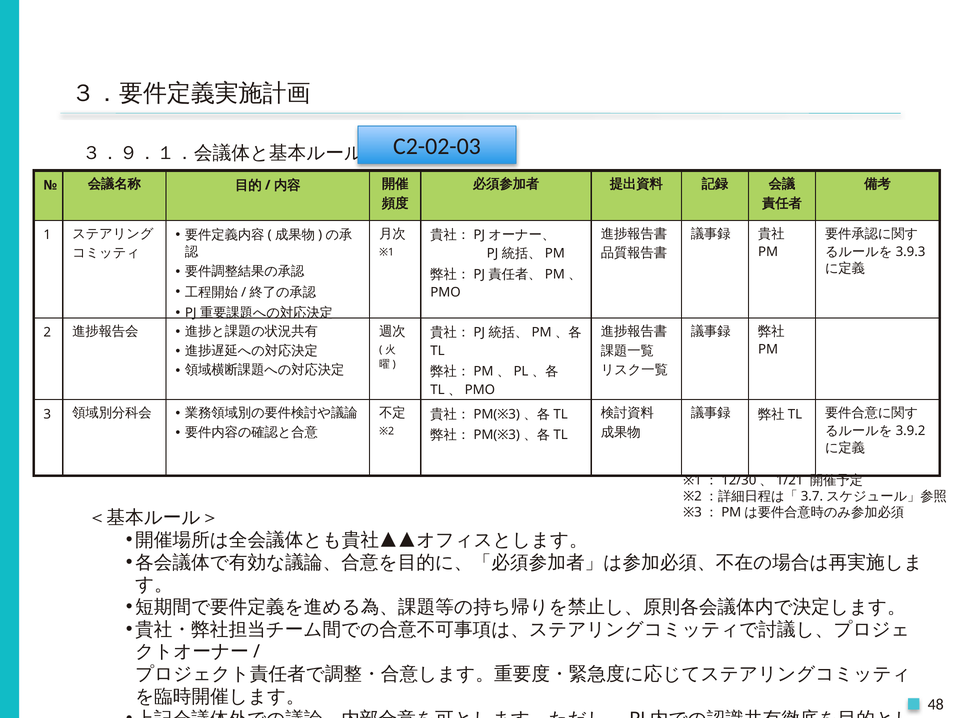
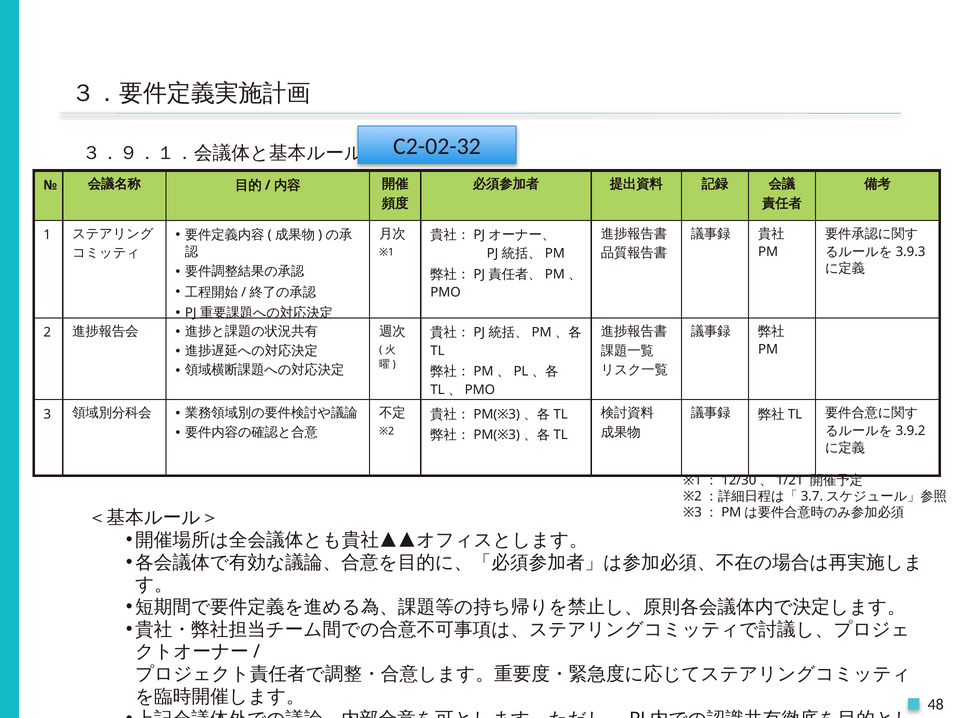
C2-02-03: C2-02-03 -> C2-02-32 (437, 146)
